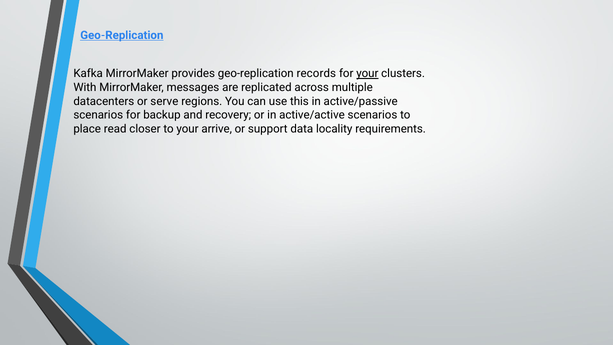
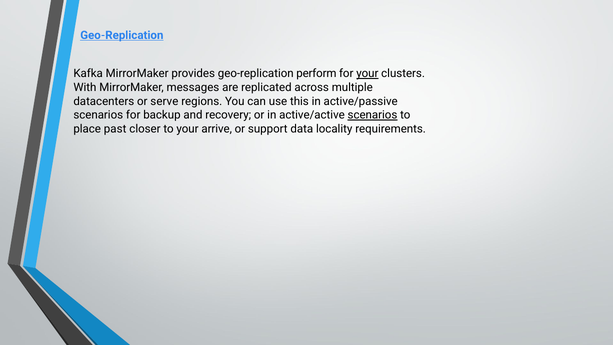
records: records -> perform (316, 74)
scenarios underline: none -> present (372, 115)
read: read -> past (115, 129)
